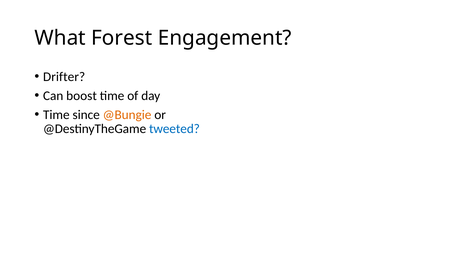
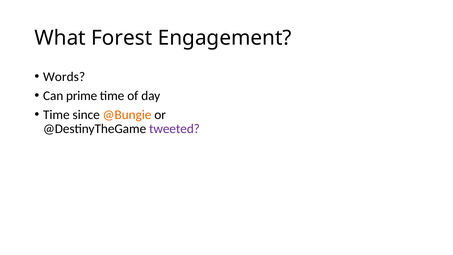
Drifter: Drifter -> Words (64, 77)
boost: boost -> prime (82, 96)
tweeted colour: blue -> purple (174, 129)
